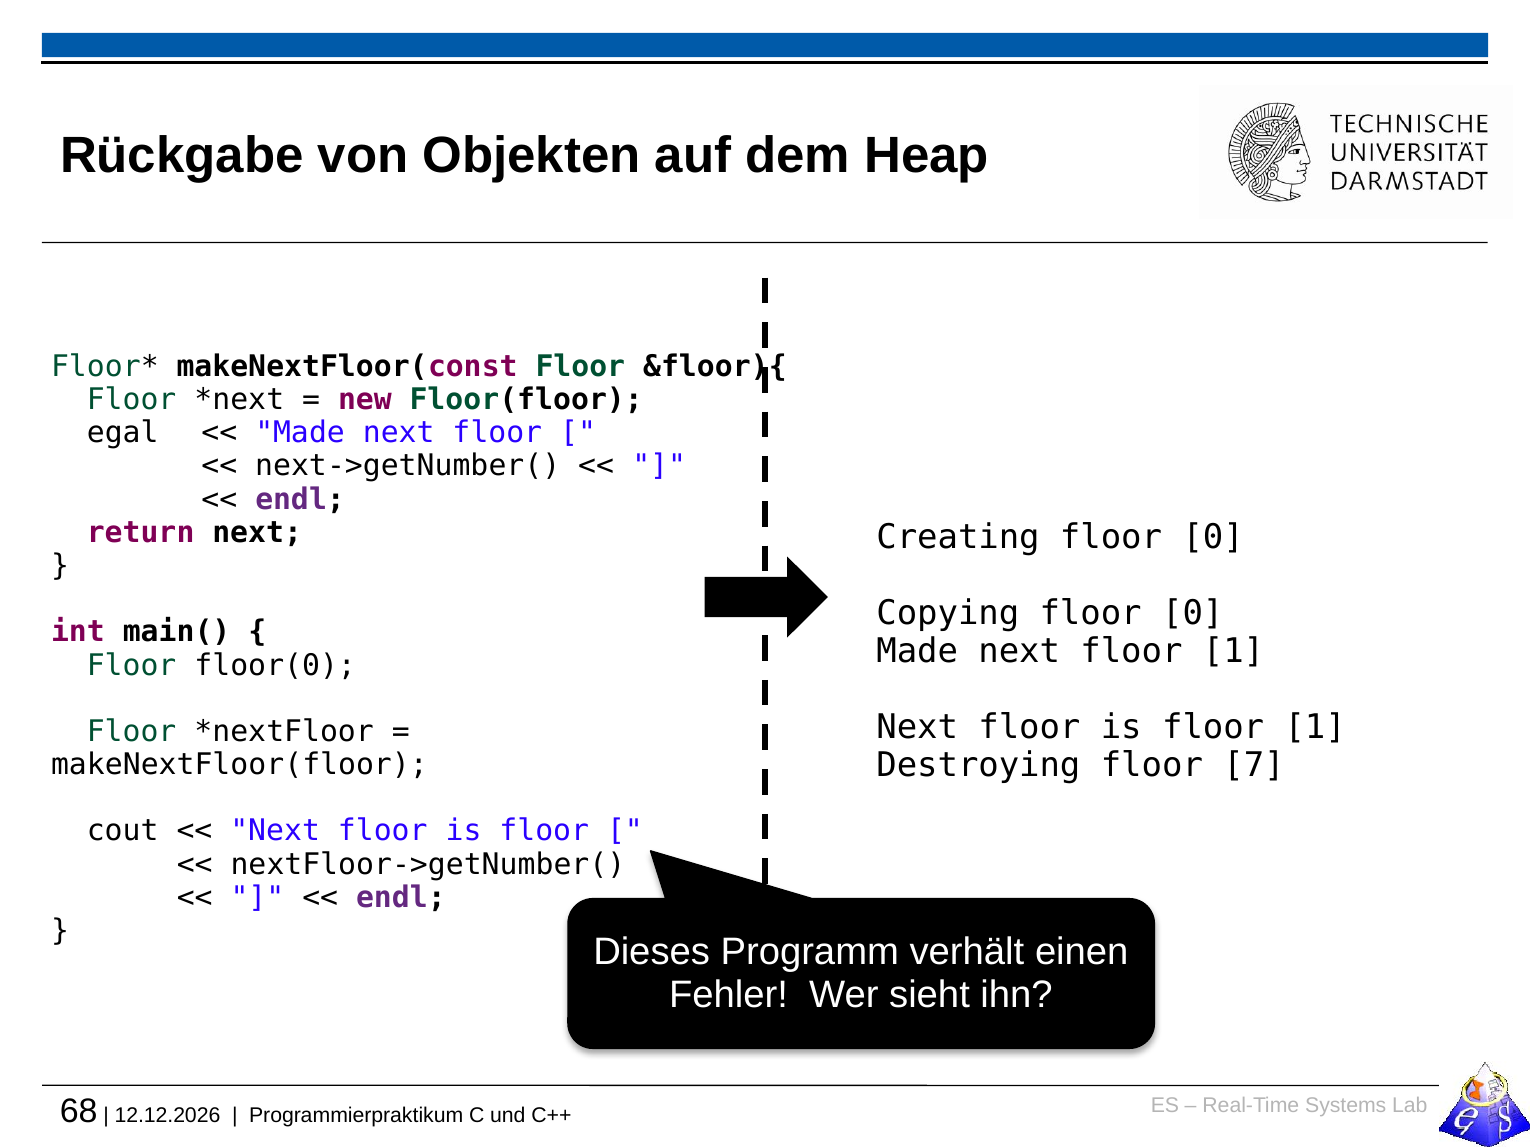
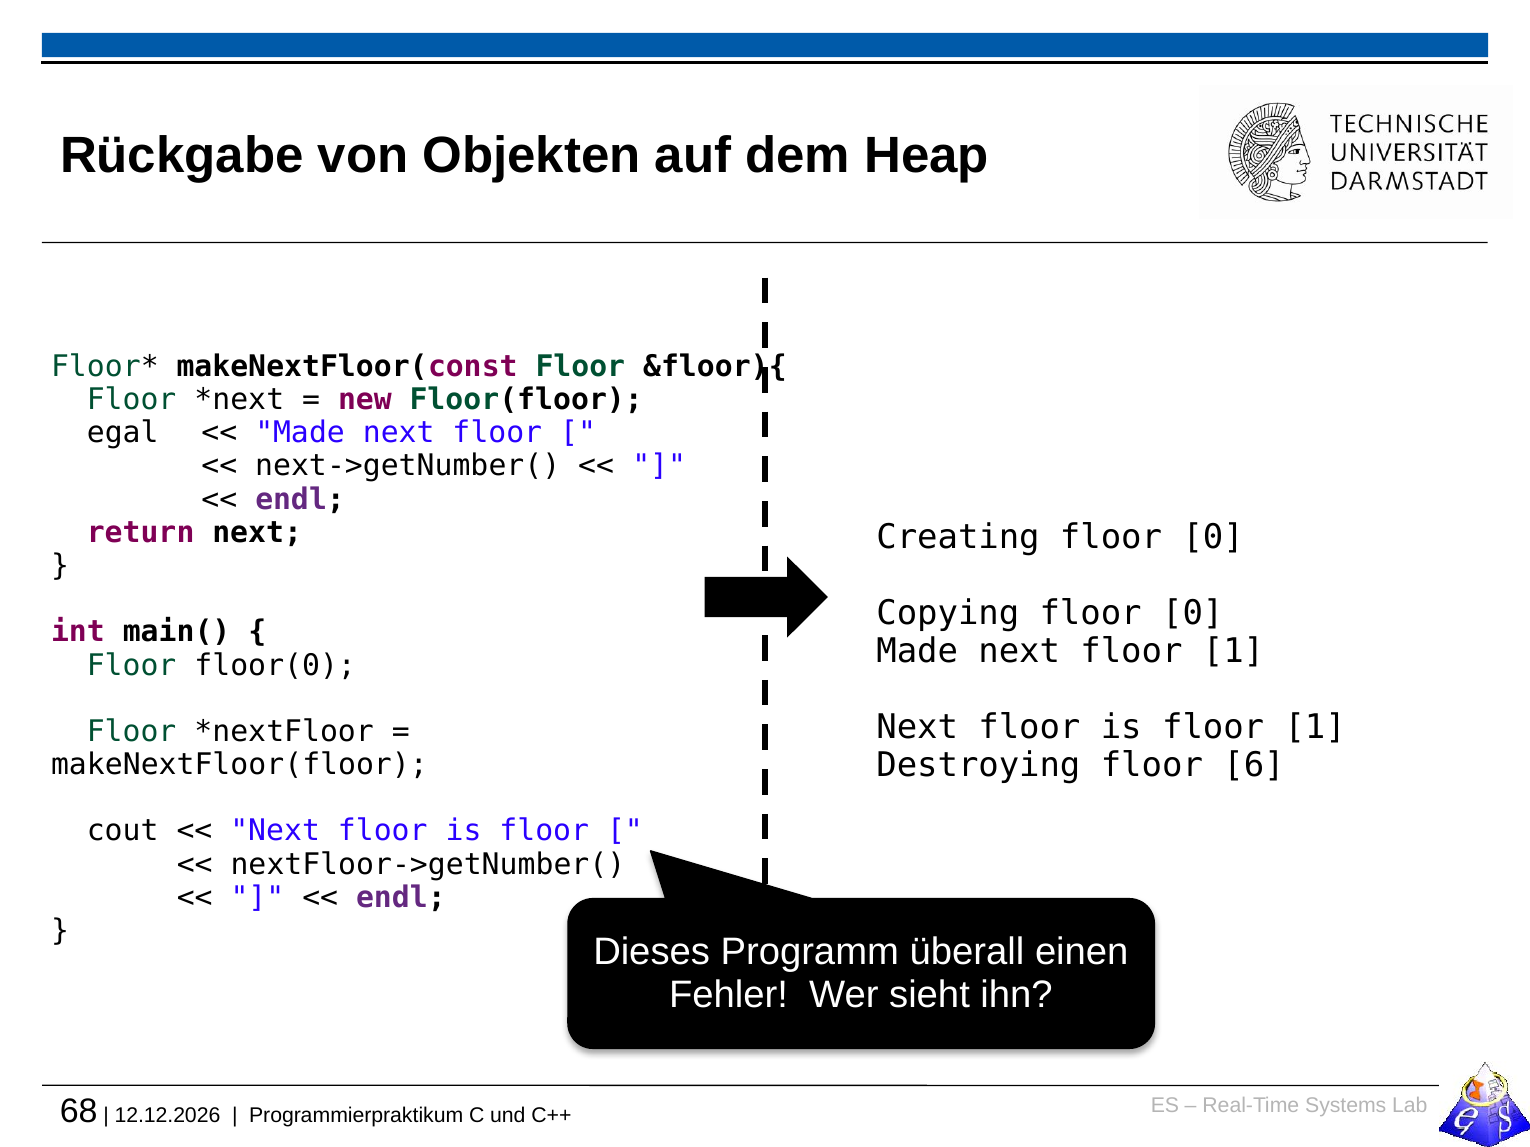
7: 7 -> 6 (1254, 766)
verhält: verhält -> überall (967, 953)
